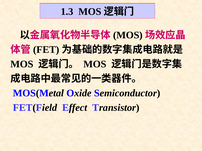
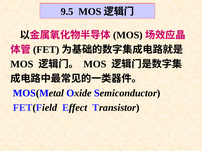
1.3: 1.3 -> 9.5 (67, 12)
